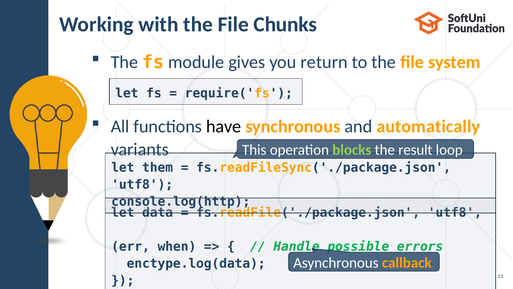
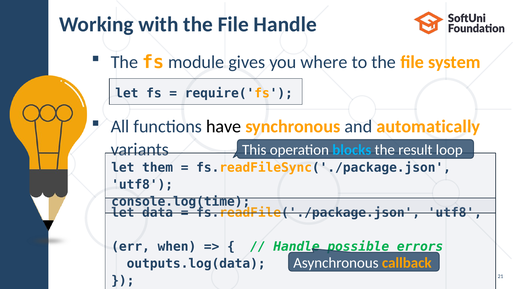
File Chunks: Chunks -> Handle (285, 24)
return: return -> where (324, 62)
blocks colour: light green -> light blue (352, 150)
console.log(http: console.log(http -> console.log(time (181, 201)
enctype.log(data: enctype.log(data -> outputs.log(data (196, 263)
